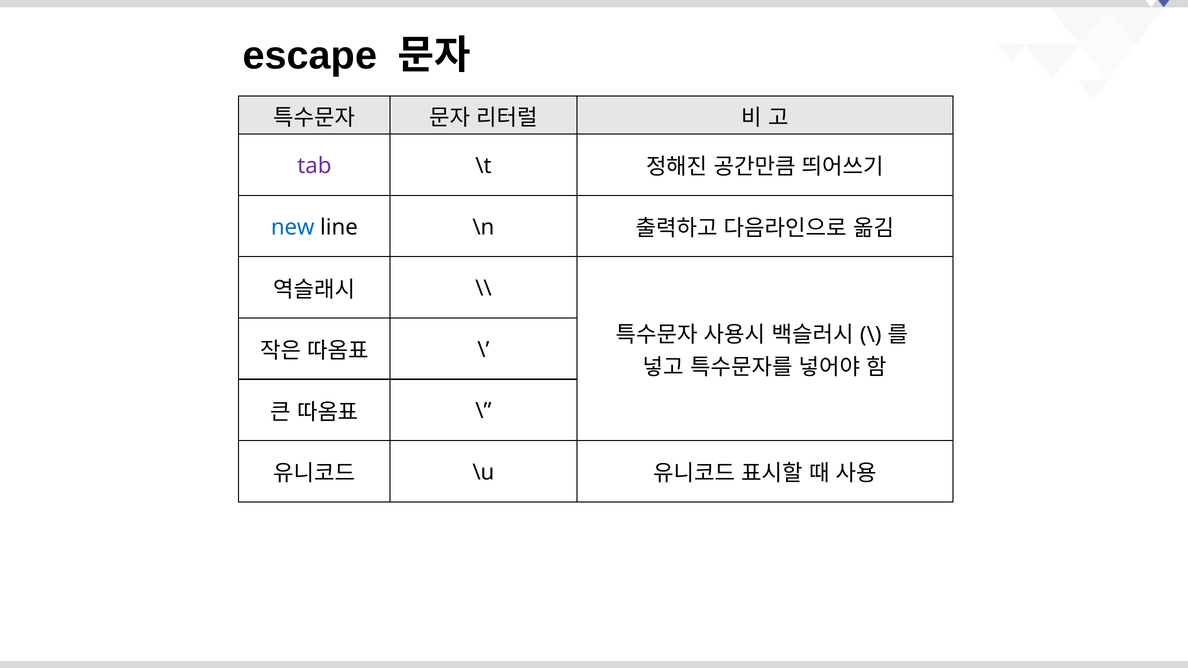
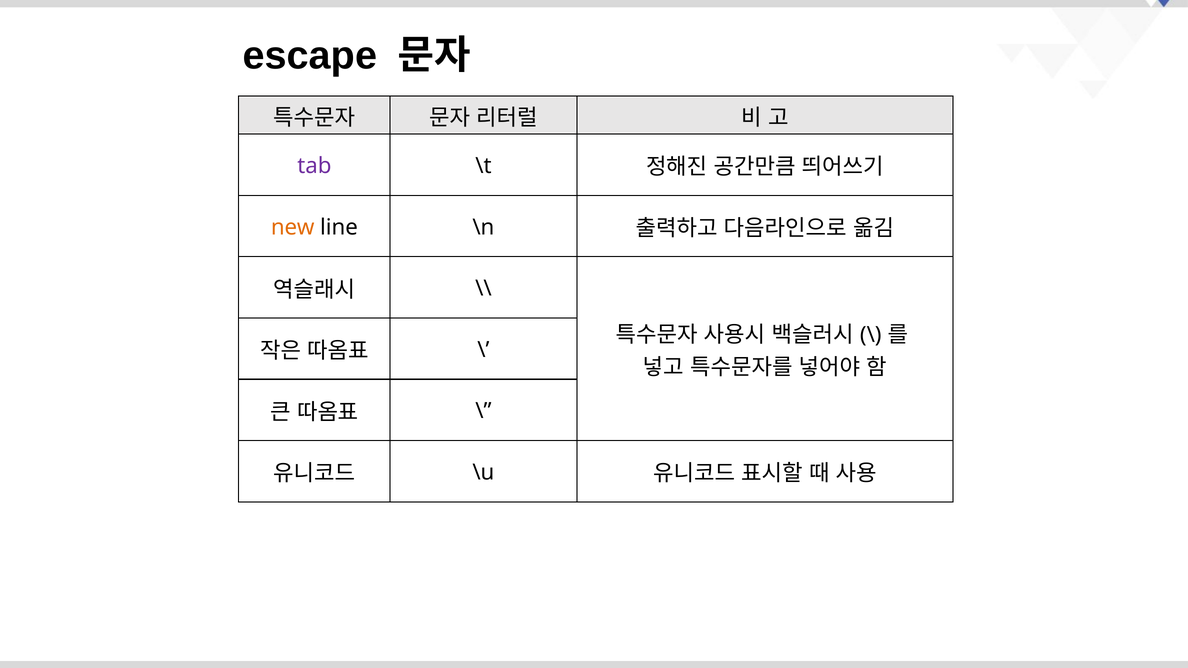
new colour: blue -> orange (293, 227)
